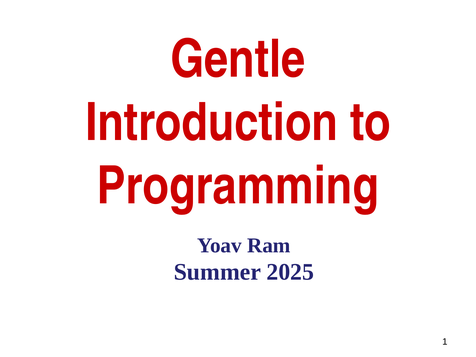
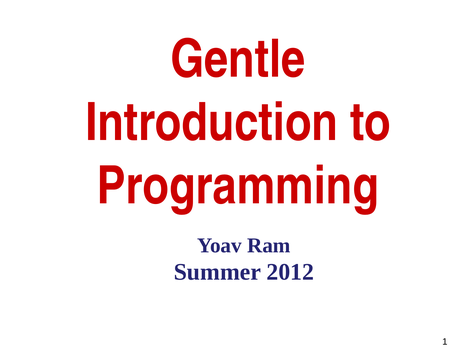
2025: 2025 -> 2012 (290, 272)
